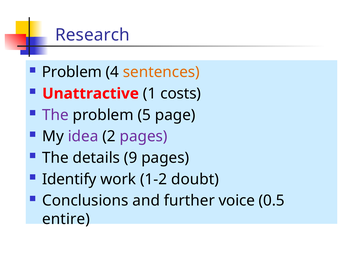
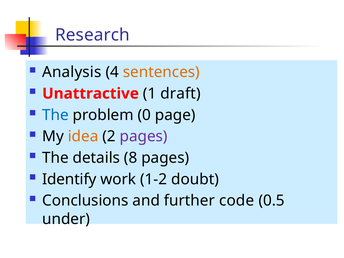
Problem: Problem -> Analysis (72, 72)
costs: costs -> draft (181, 94)
The colour: purple -> blue (55, 115)
5: 5 -> 0 (144, 115)
idea colour: purple -> orange (83, 136)
9: 9 -> 8 (131, 158)
voice: voice -> code (237, 201)
entire: entire -> under (66, 219)
